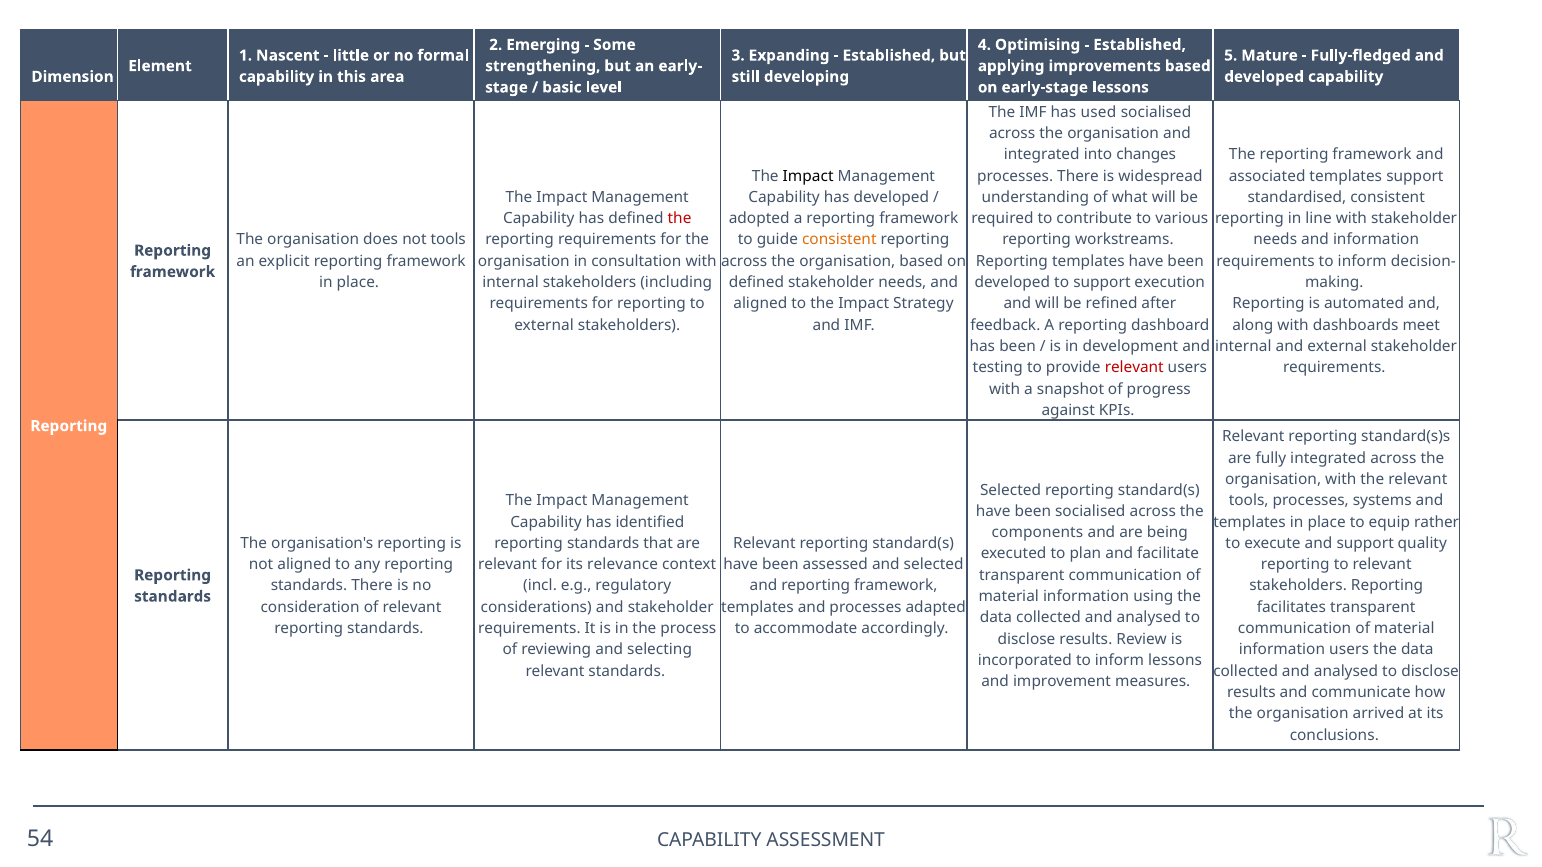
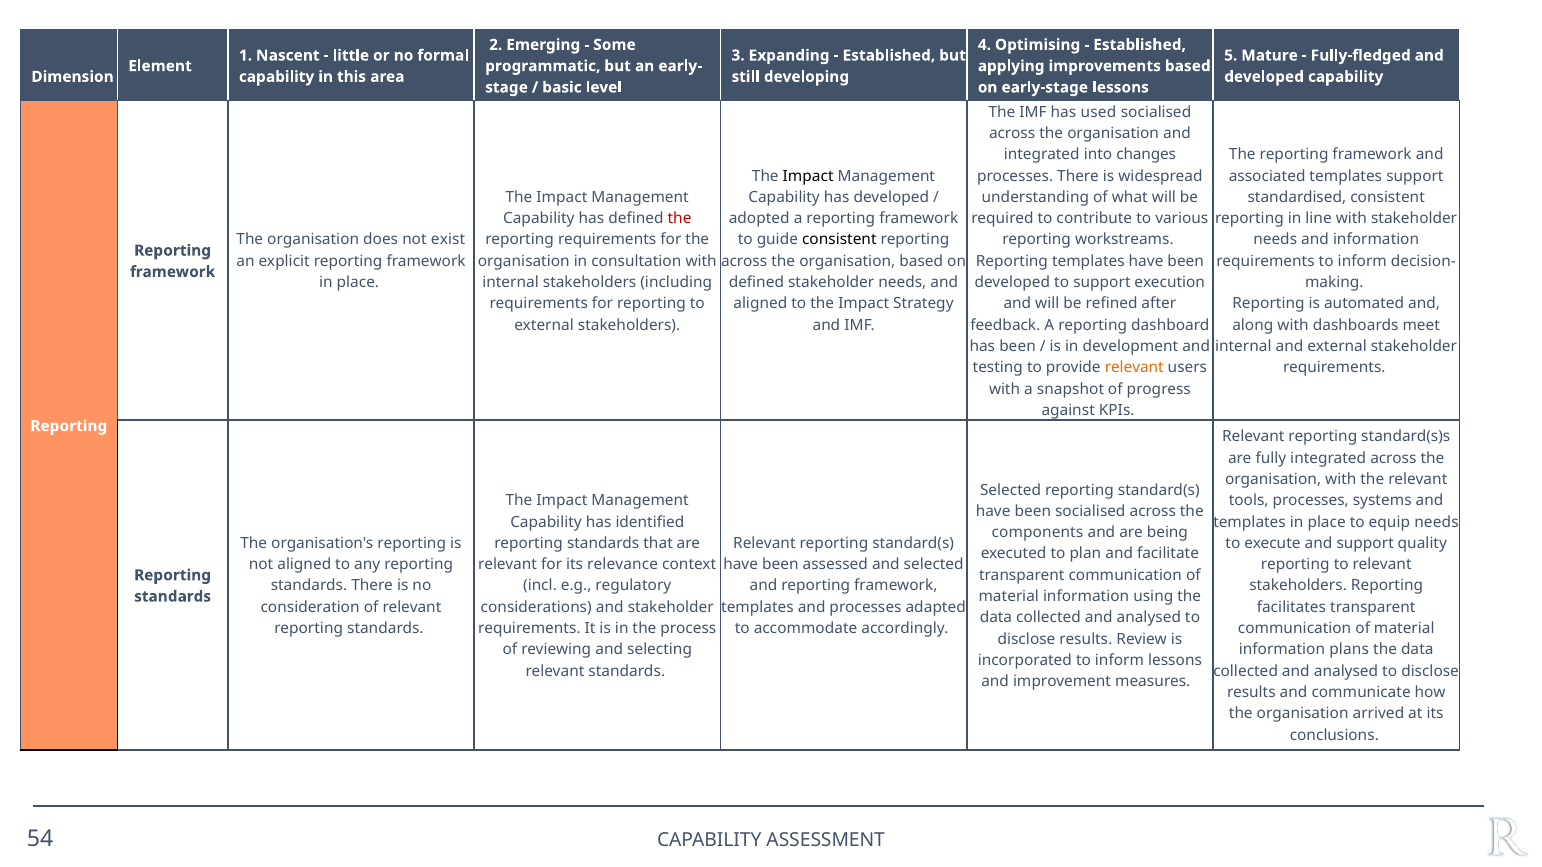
strengthening: strengthening -> programmatic (543, 66)
not tools: tools -> exist (448, 240)
consistent colour: orange -> black (839, 240)
relevant colour: red -> orange (1134, 368)
equip rather: rather -> needs (1436, 522)
information users: users -> plans (1349, 650)
